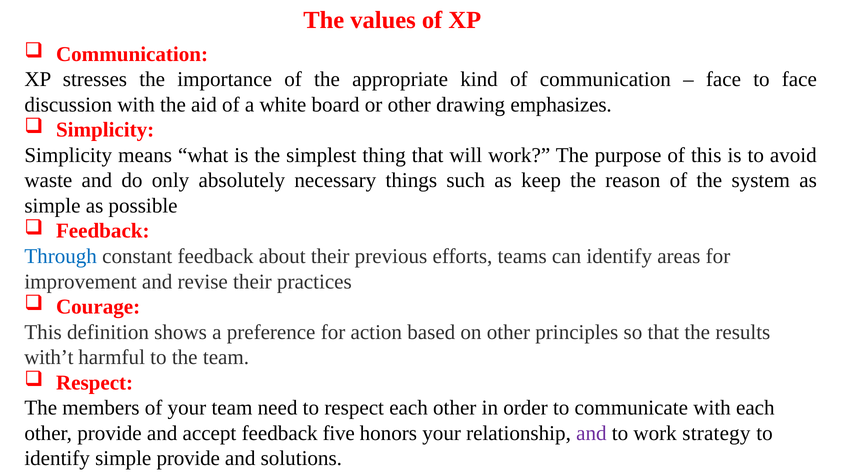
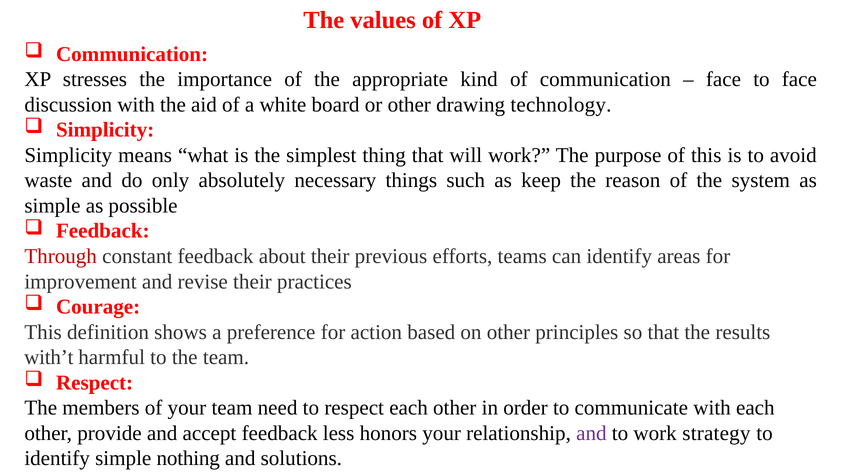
emphasizes: emphasizes -> technology (561, 105)
Through colour: blue -> red (61, 256)
five: five -> less (339, 433)
simple provide: provide -> nothing (188, 459)
